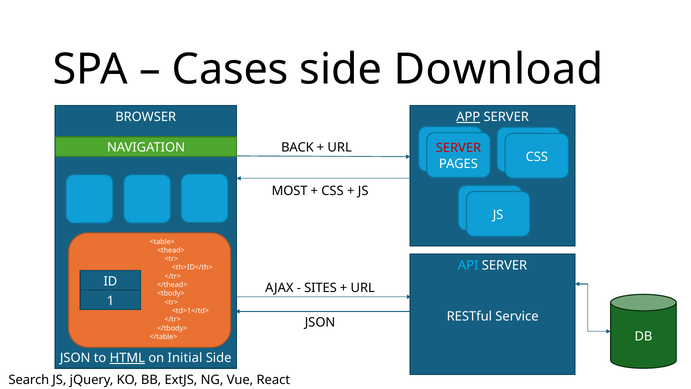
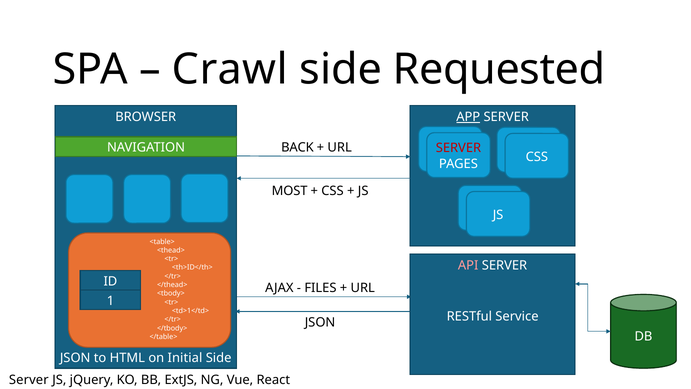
Cases: Cases -> Crawl (230, 70)
Download: Download -> Requested (499, 70)
API colour: light blue -> pink (468, 265)
SITES: SITES -> FILES (320, 288)
HTML underline: present -> none (127, 358)
Search: Search -> Server (29, 380)
